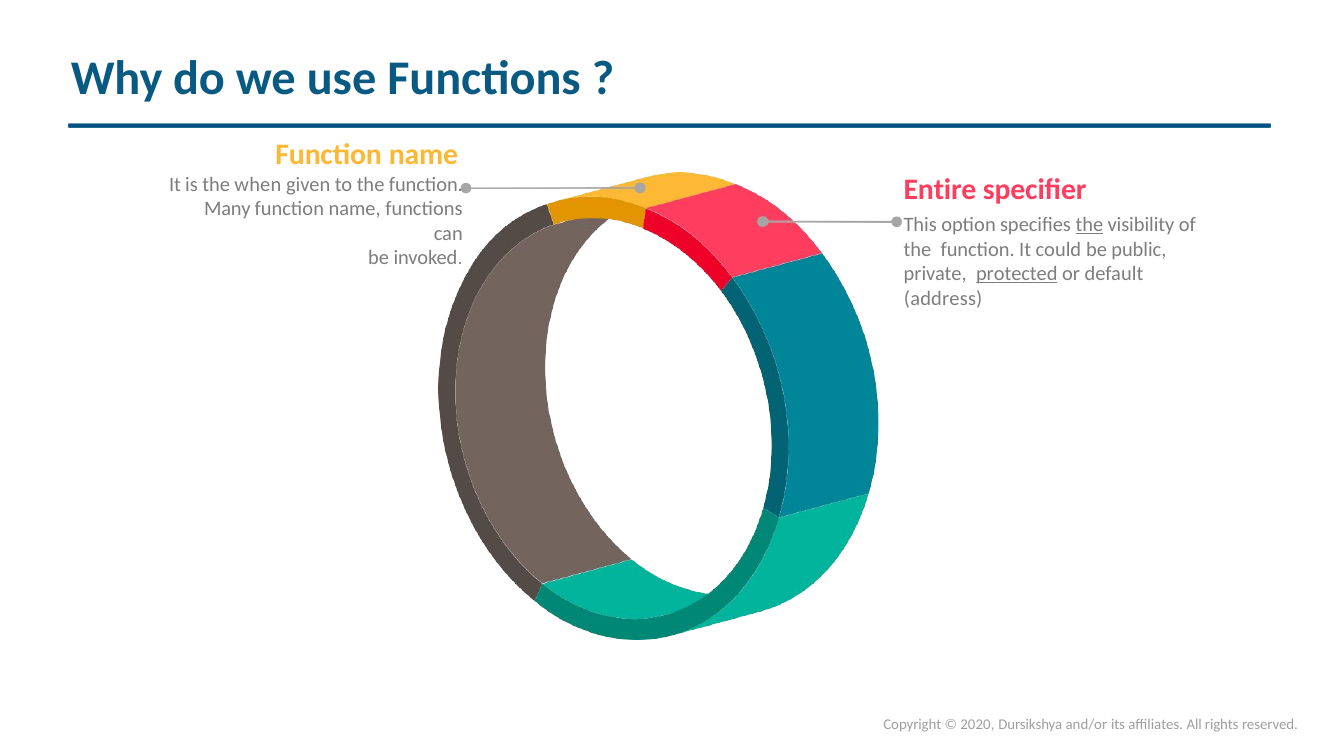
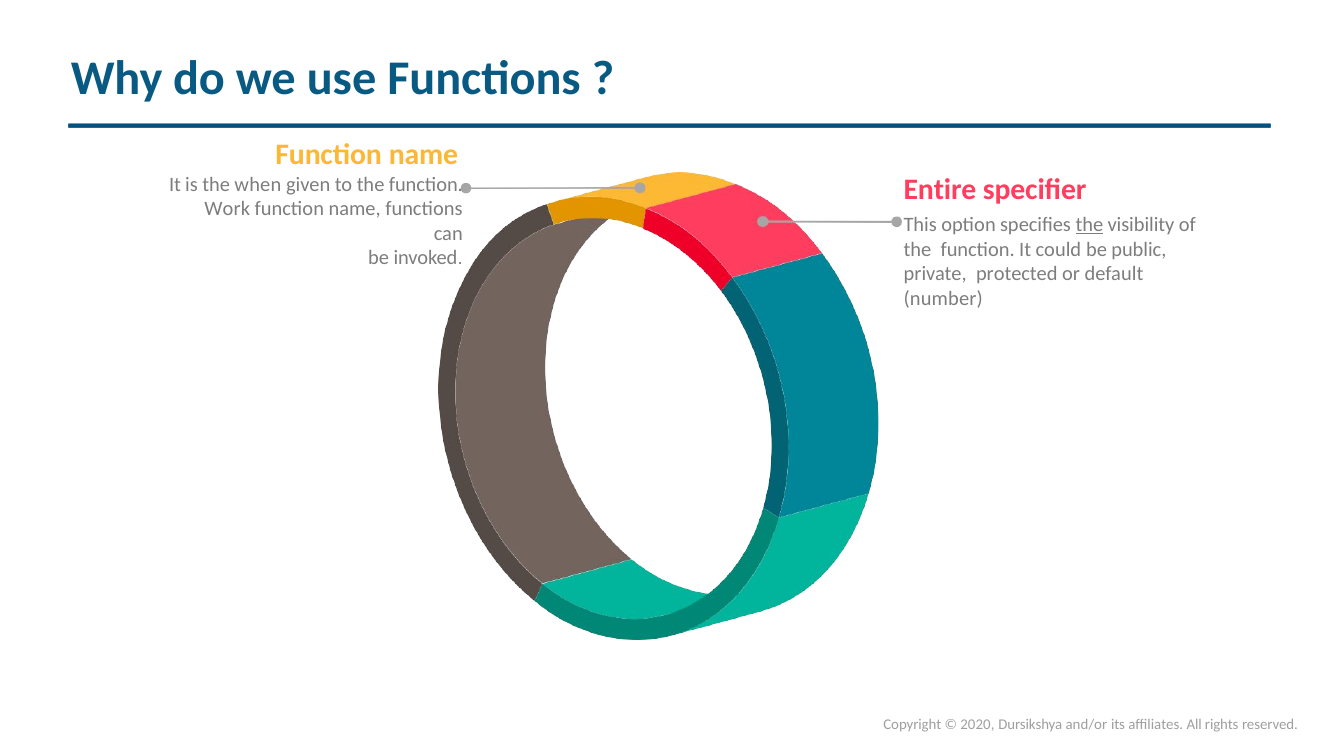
Many: Many -> Work (227, 209)
protected underline: present -> none (1017, 274)
address: address -> number (943, 299)
